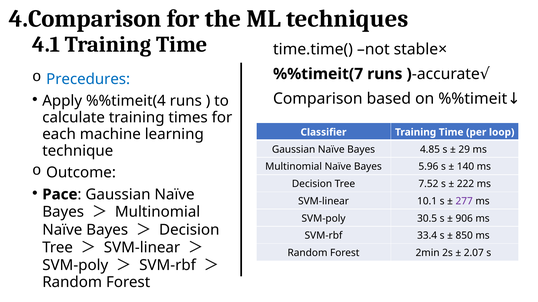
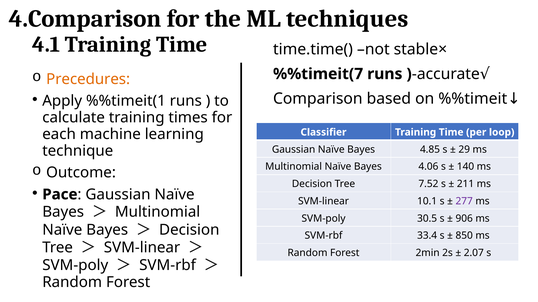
Precedures colour: blue -> orange (88, 79)
%%timeit(4: %%timeit(4 -> %%timeit(1 (126, 101)
5.96: 5.96 -> 4.06 (428, 167)
222: 222 -> 211 (465, 184)
